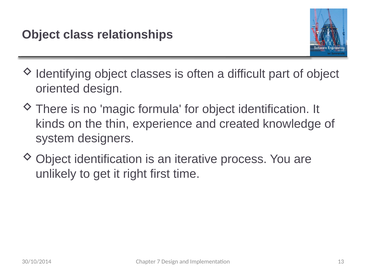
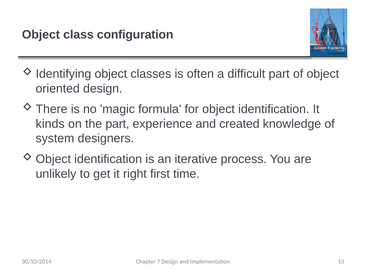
relationships: relationships -> configuration (135, 35)
the thin: thin -> part (117, 124)
